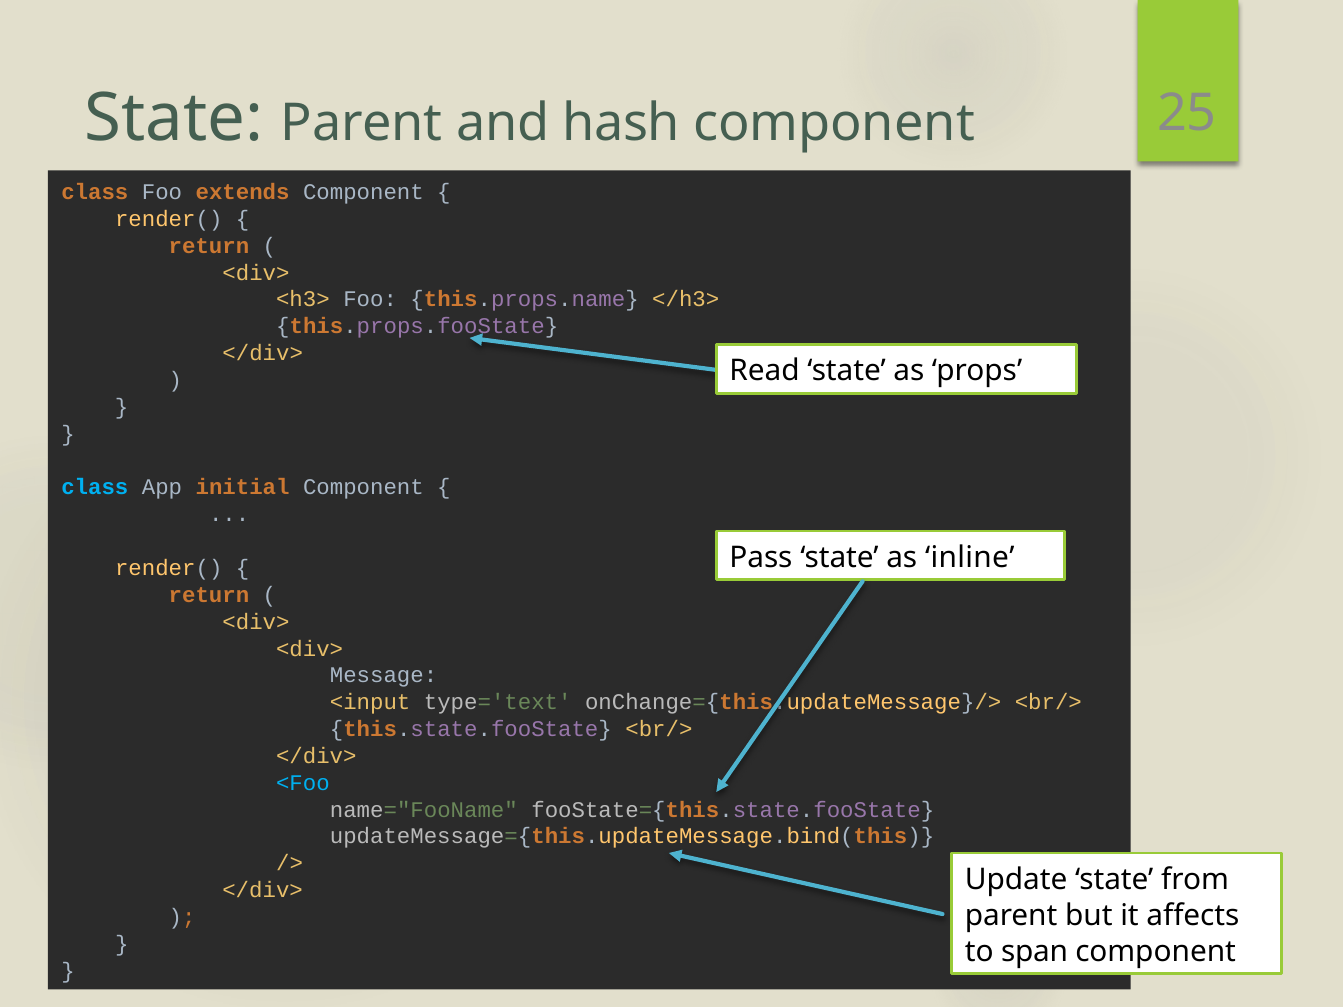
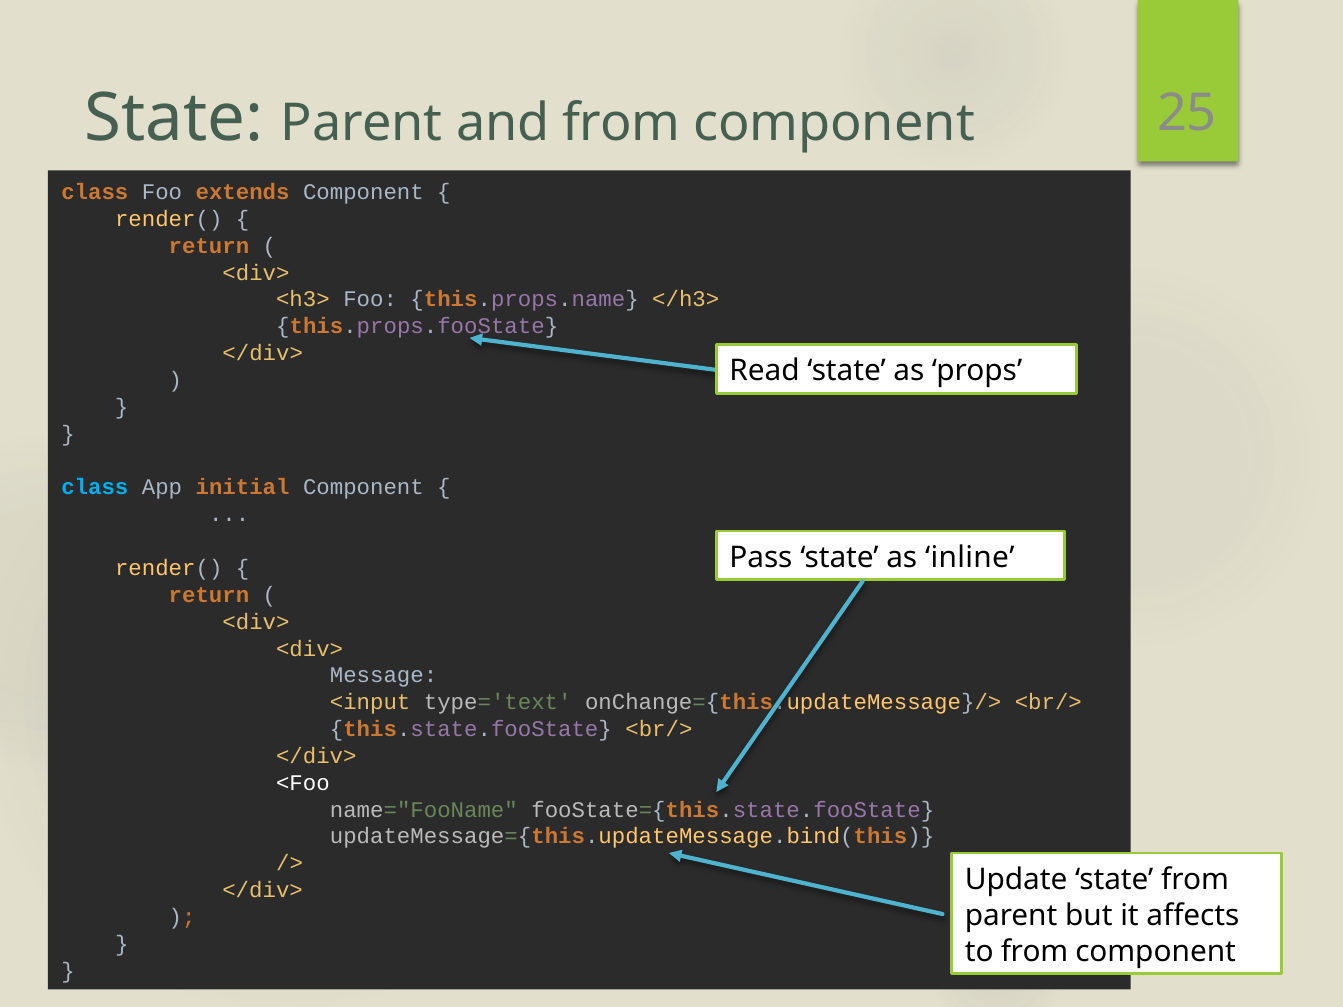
and hash: hash -> from (622, 123)
<Foo colour: light blue -> white (303, 783)
to span: span -> from (1035, 951)
